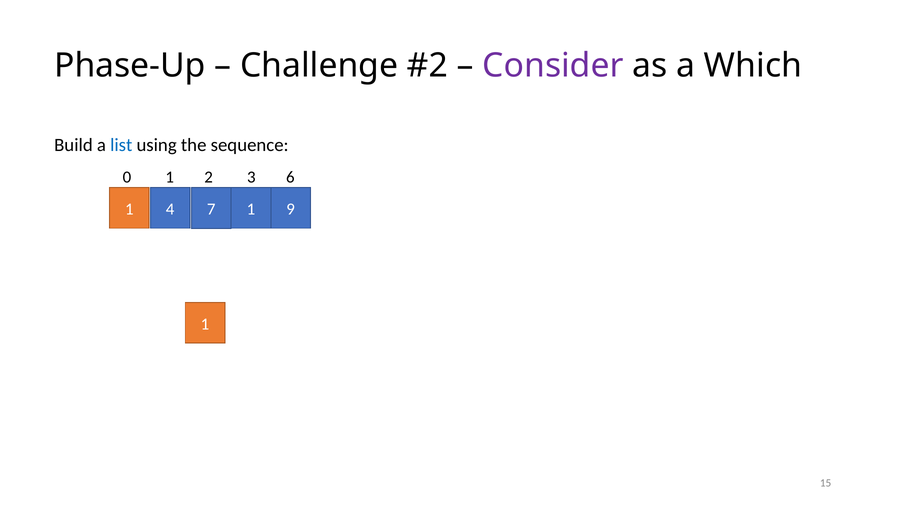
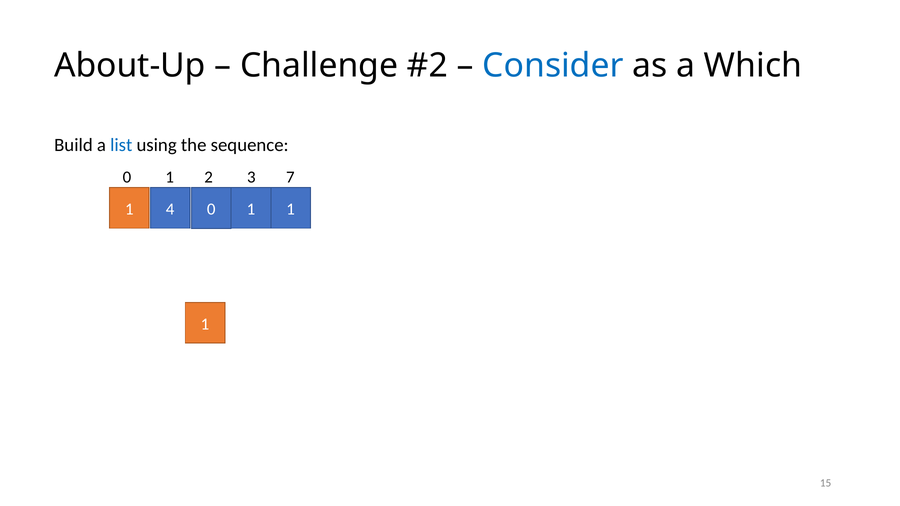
Phase-Up: Phase-Up -> About-Up (130, 65)
Consider colour: purple -> blue (553, 65)
6: 6 -> 7 (290, 177)
4 7: 7 -> 0 (211, 209)
1 9: 9 -> 1 (291, 209)
